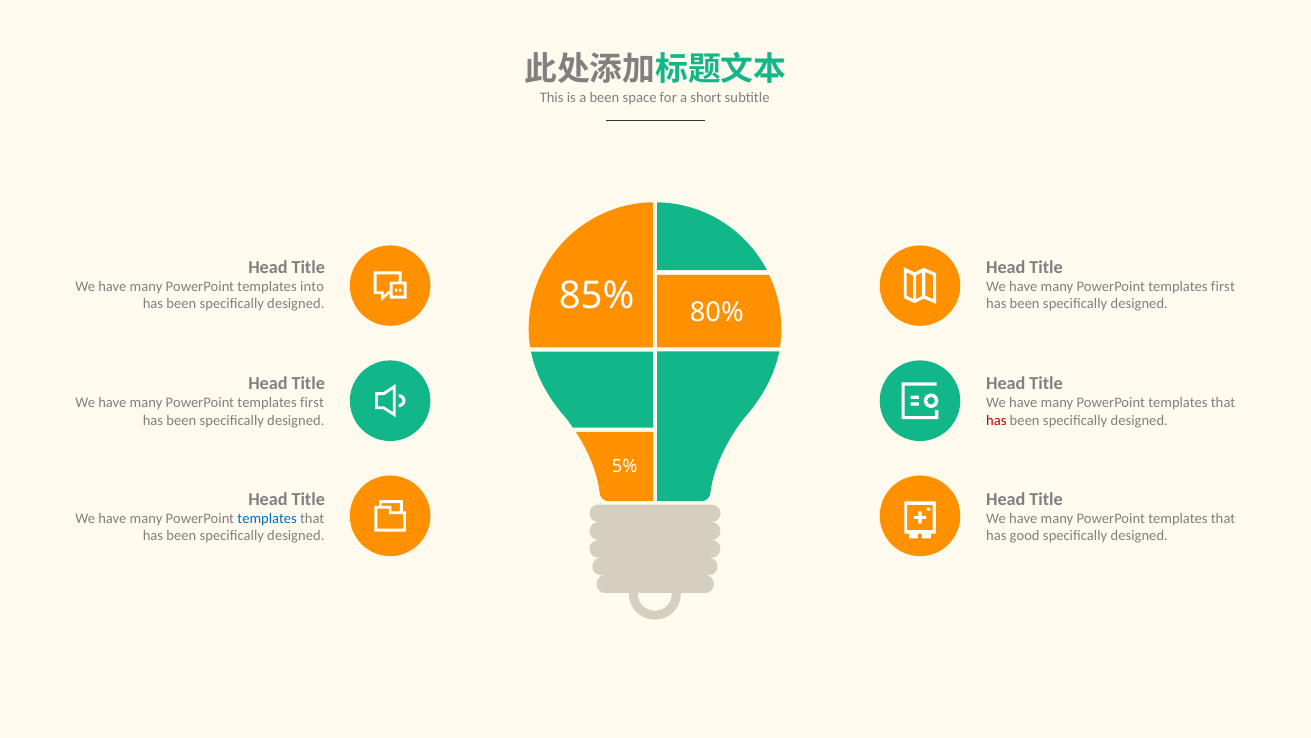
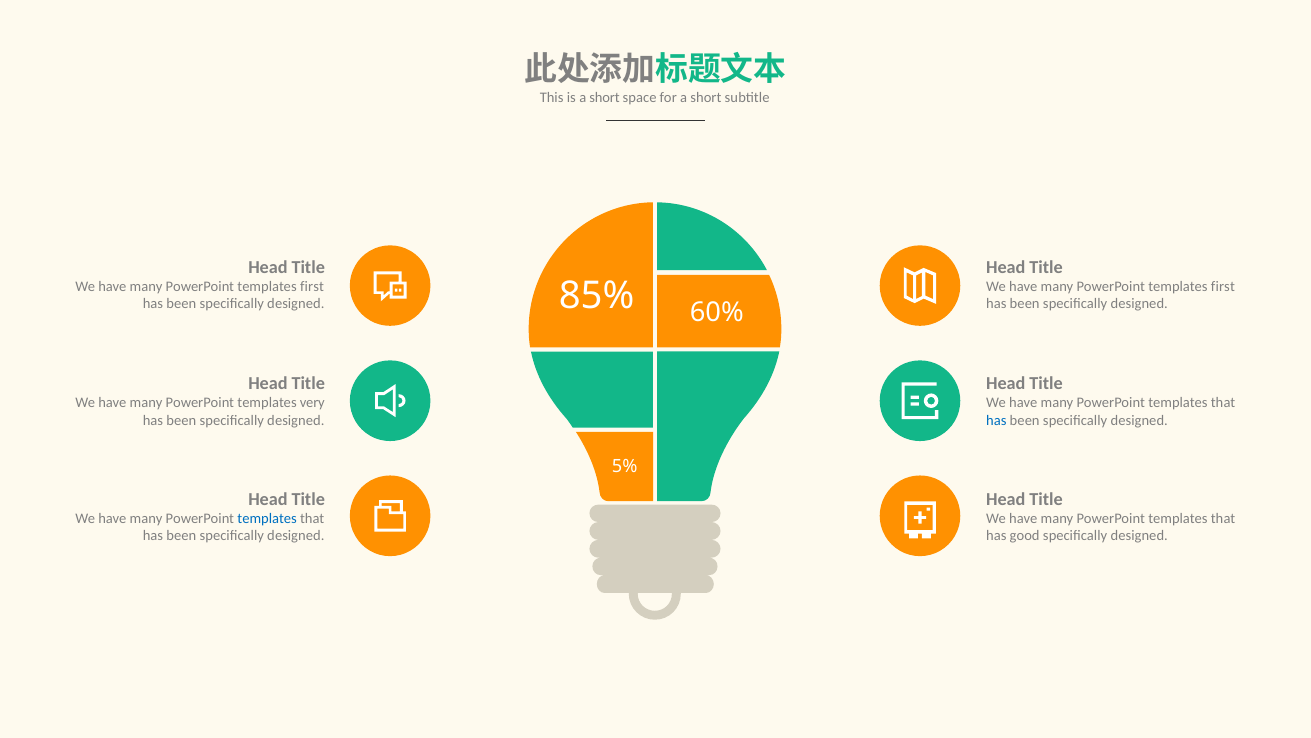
is a been: been -> short (605, 98)
into: into -> first (312, 286)
80%: 80% -> 60% (717, 313)
first: first -> very (312, 403)
has colour: red -> blue (996, 420)
